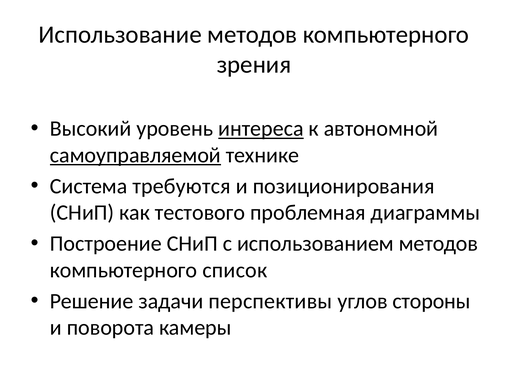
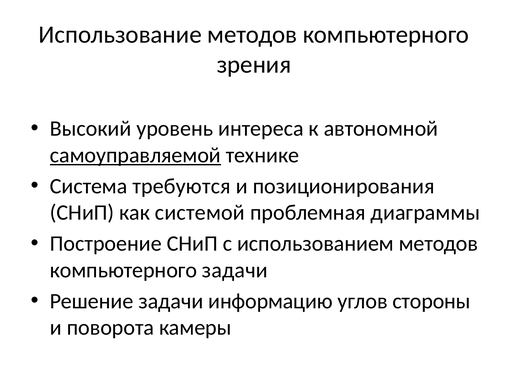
интереса underline: present -> none (261, 129)
тестового: тестового -> системой (200, 213)
компьютерного список: список -> задачи (235, 270)
перспективы: перспективы -> информацию (271, 301)
